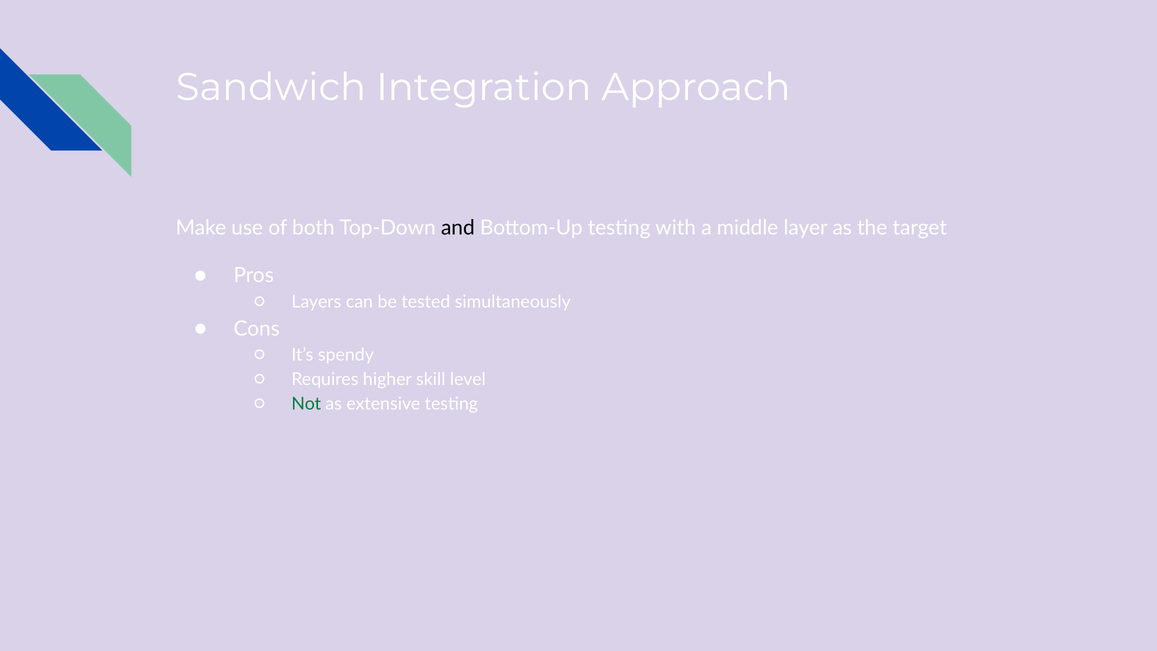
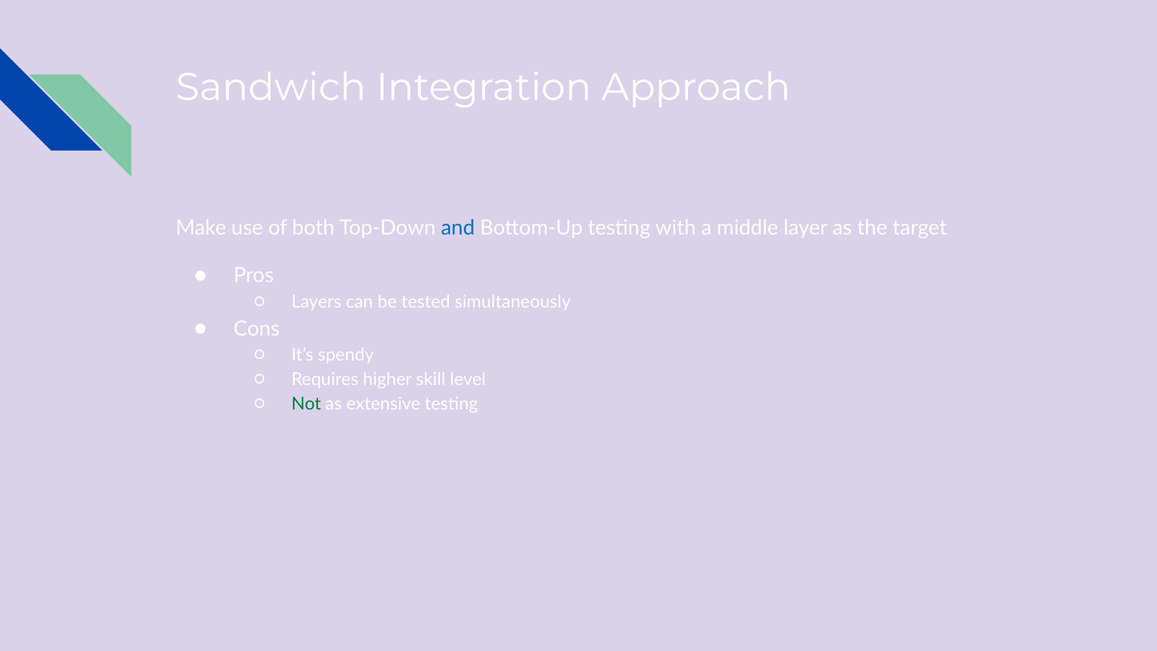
and colour: black -> blue (458, 228)
